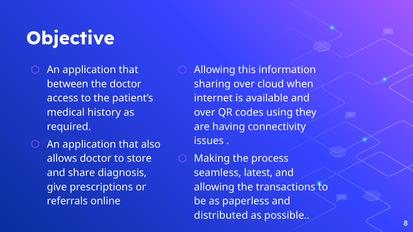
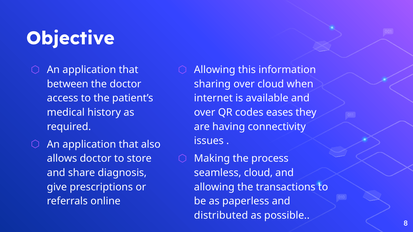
using: using -> eases (280, 113)
seamless latest: latest -> cloud (258, 173)
